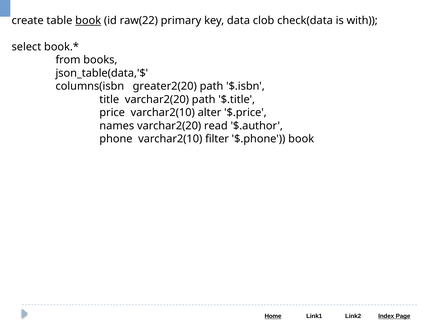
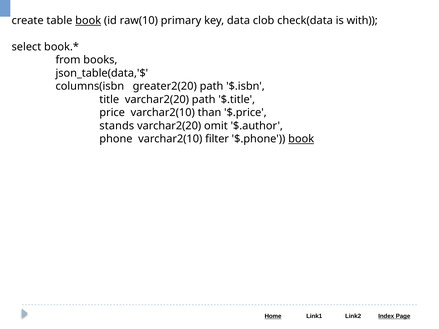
raw(22: raw(22 -> raw(10 (139, 20)
alter: alter -> than (209, 113)
names: names -> stands (117, 126)
read: read -> omit (216, 126)
book underline: none -> present (301, 139)
